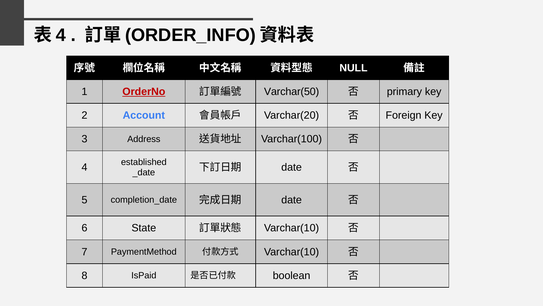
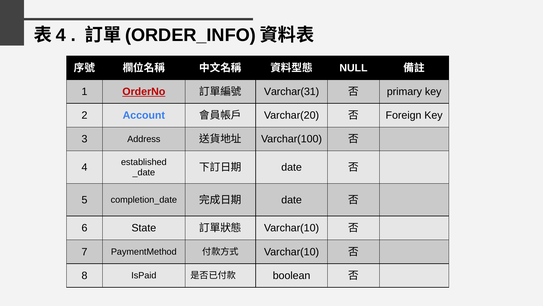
Varchar(50: Varchar(50 -> Varchar(31 (292, 92)
